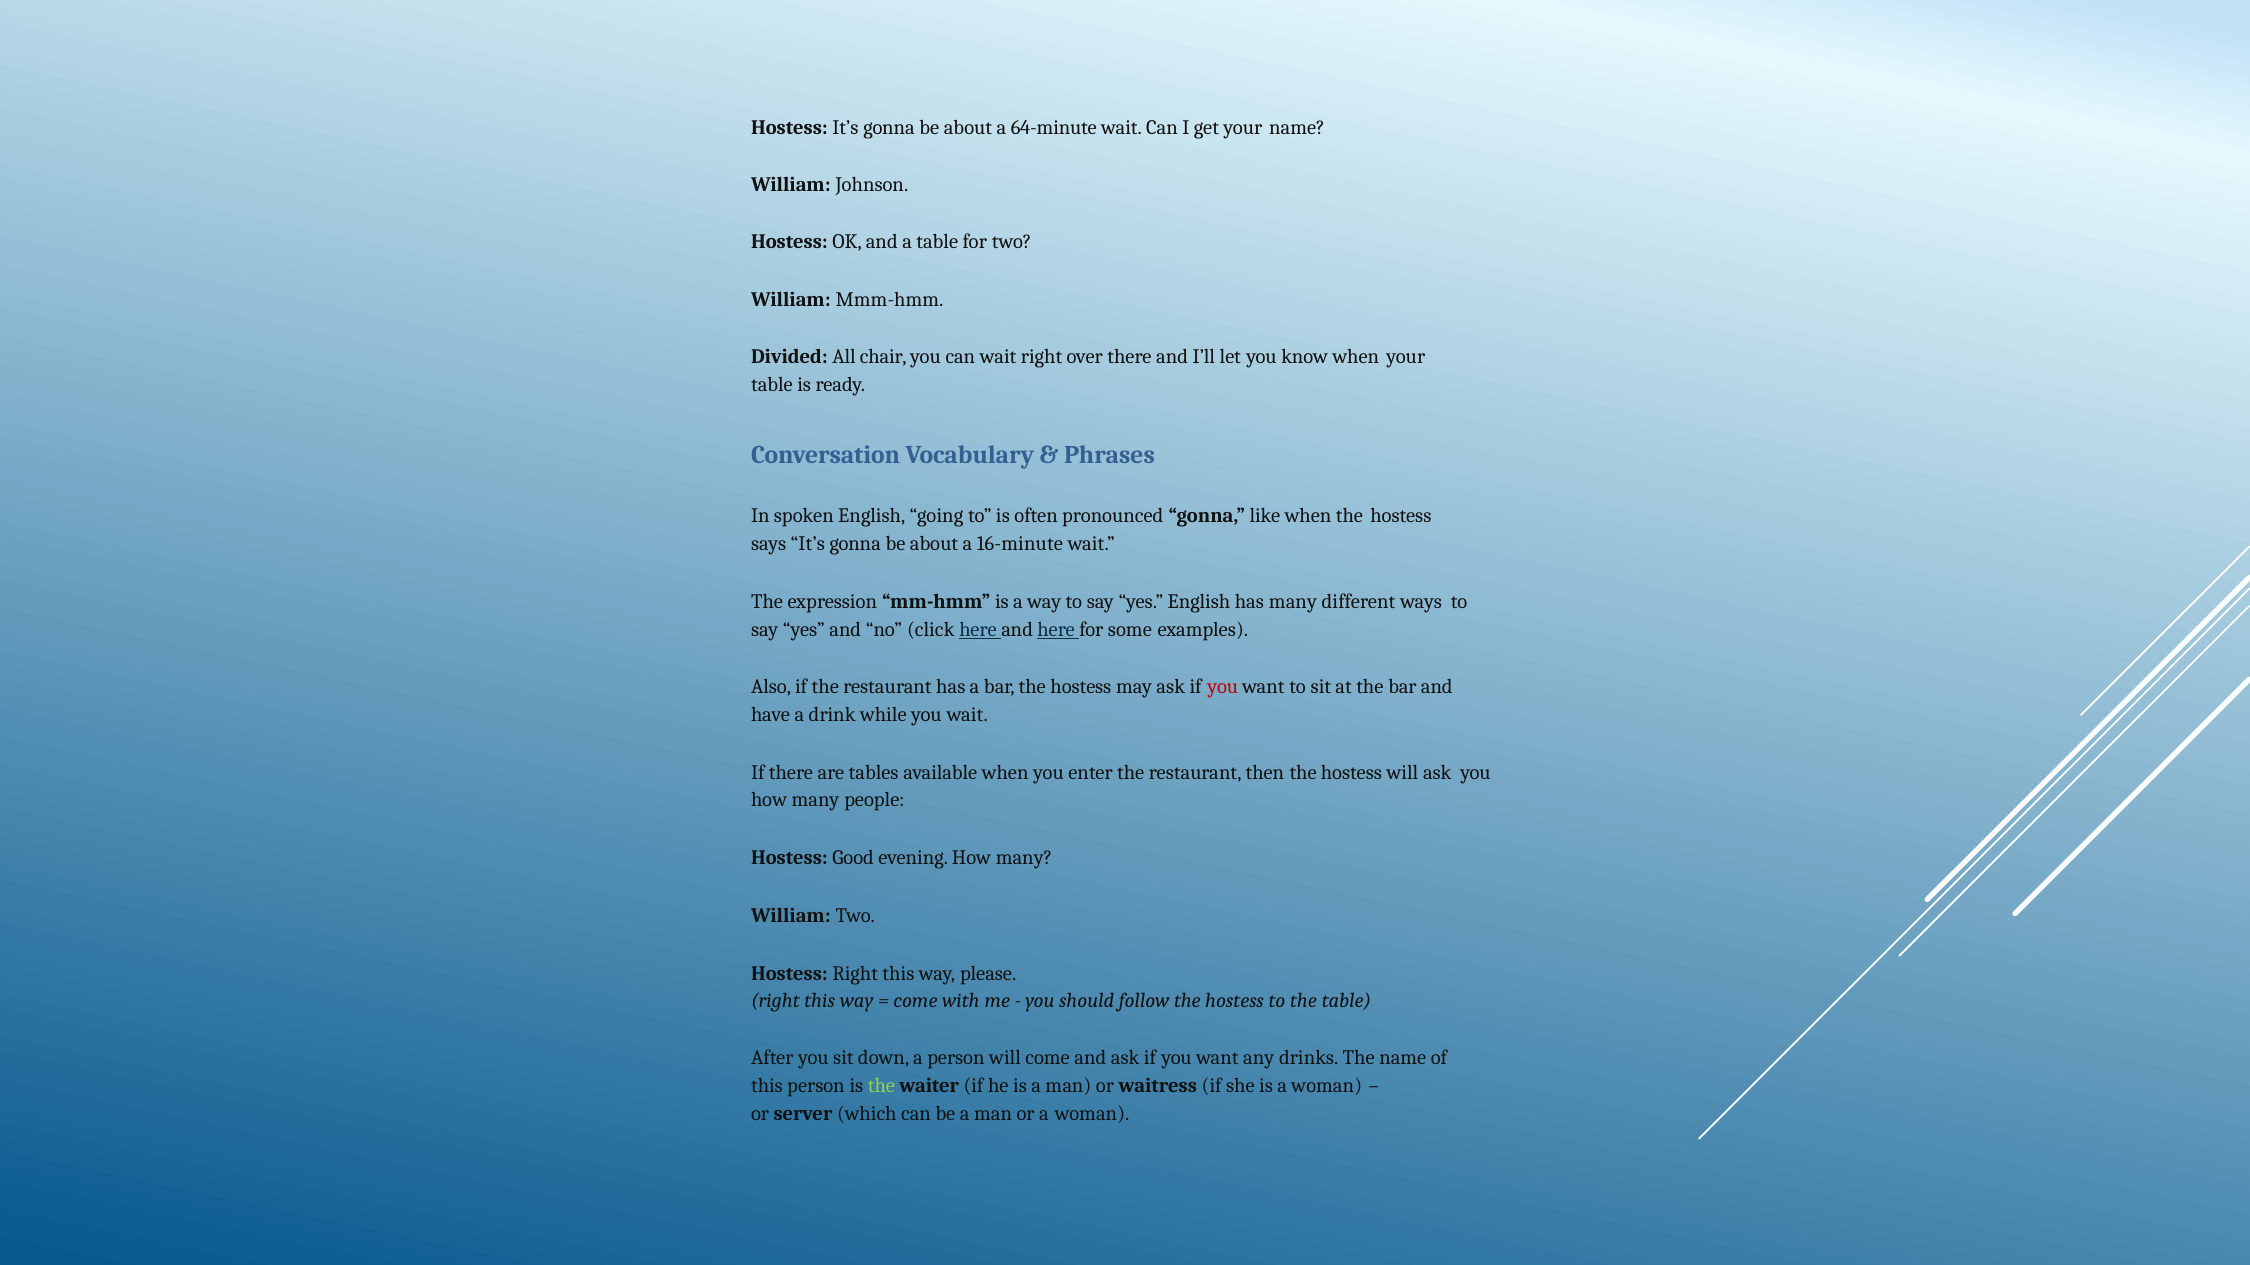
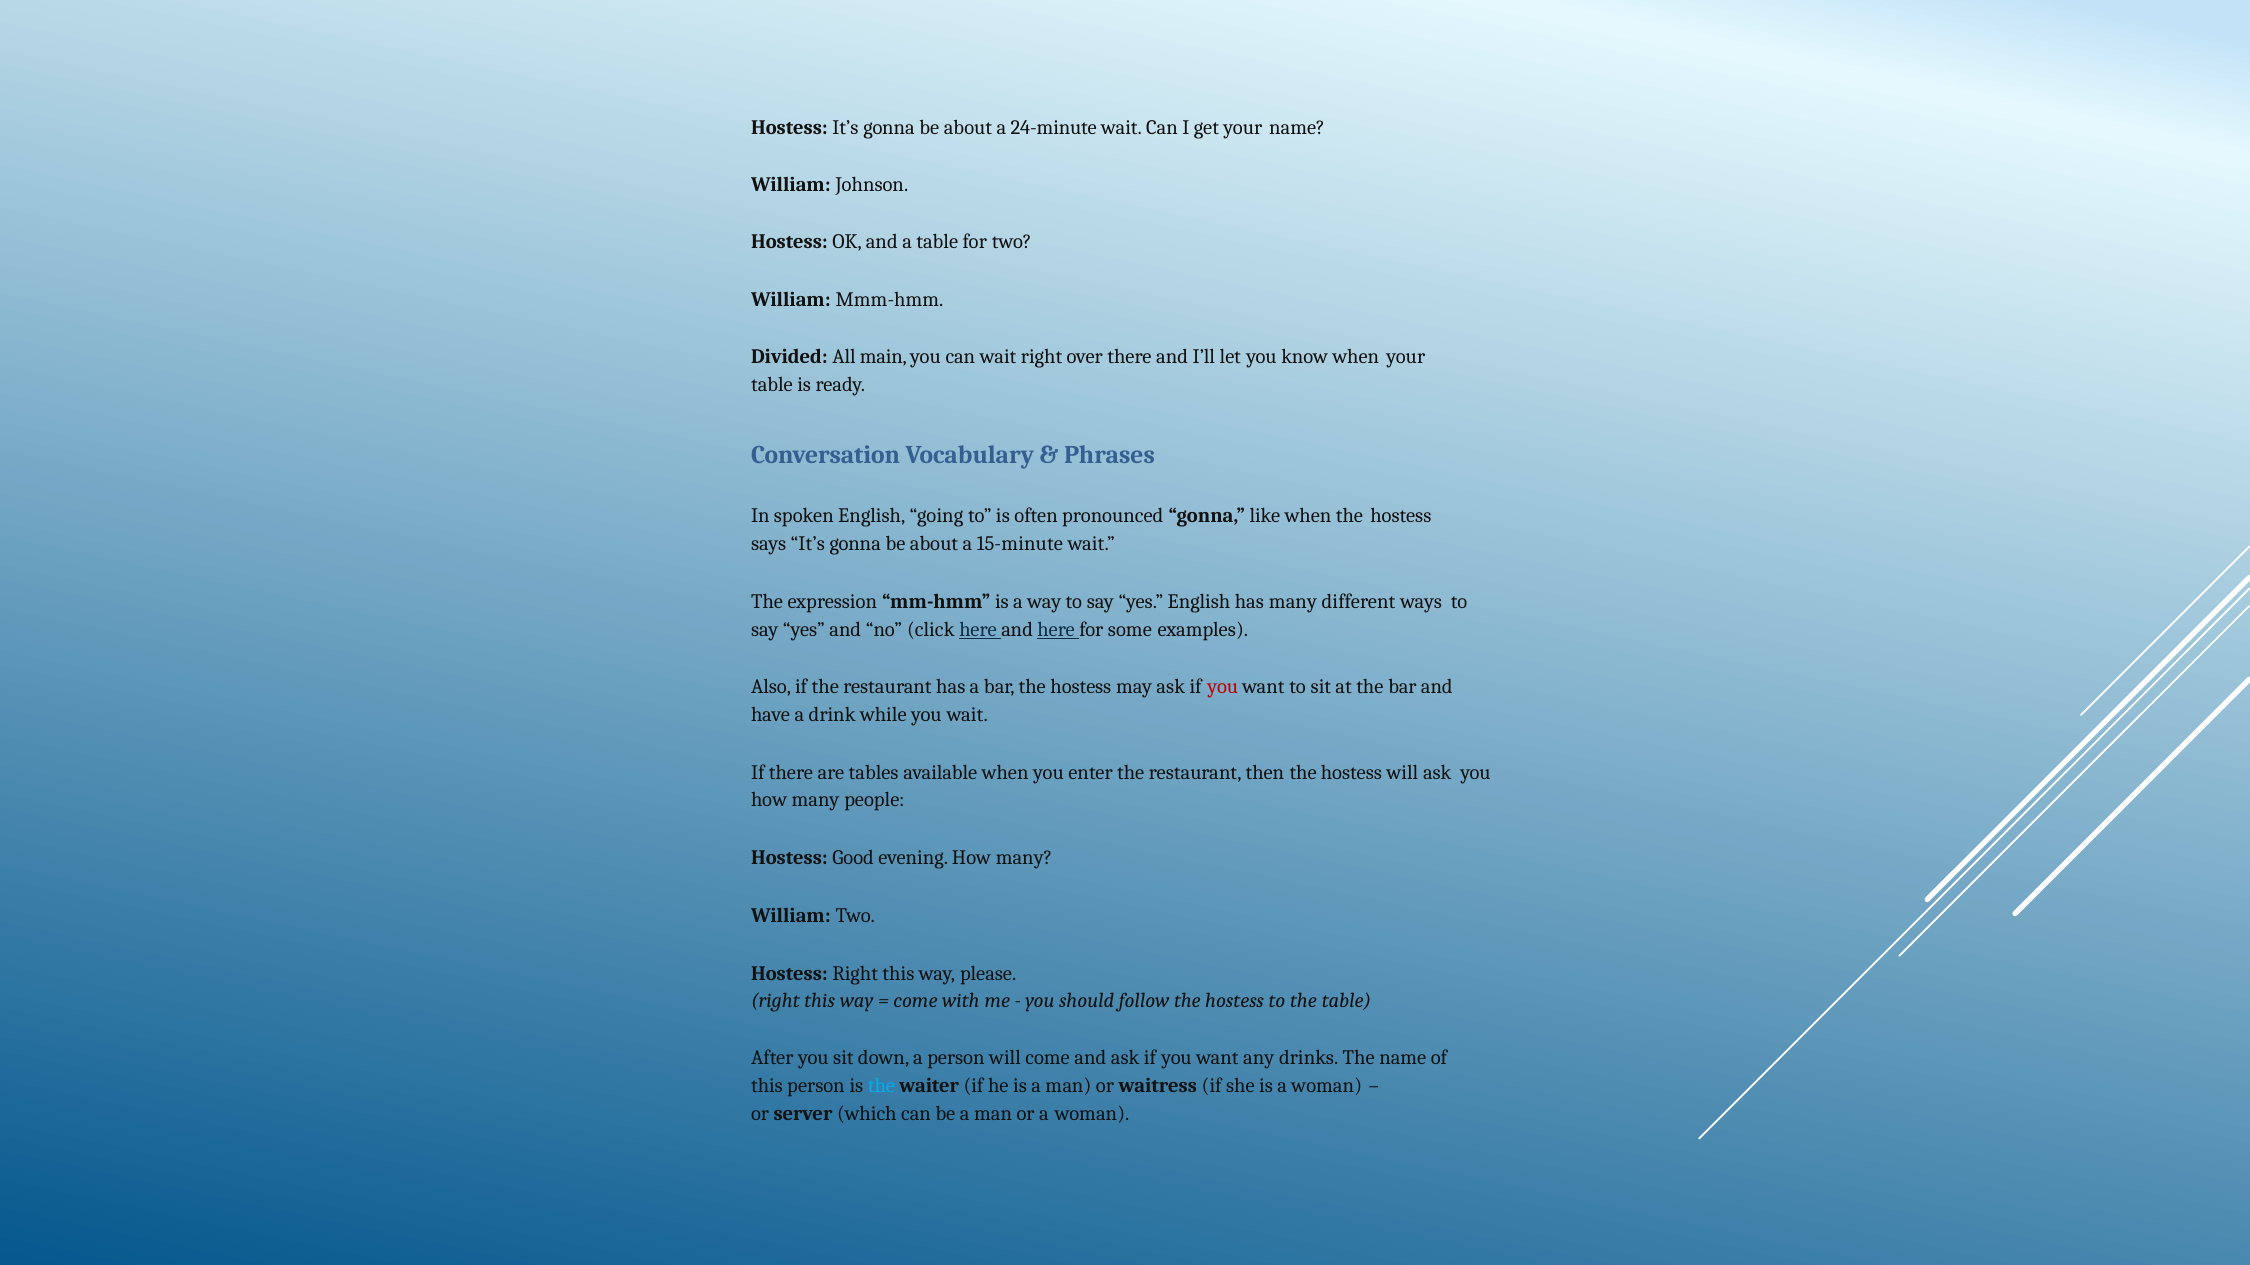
64-minute: 64-minute -> 24-minute (1054, 128)
chair: chair -> main (883, 357)
16-minute: 16-minute -> 15-minute (1020, 544)
the colour: light green -> light blue (881, 1086)
